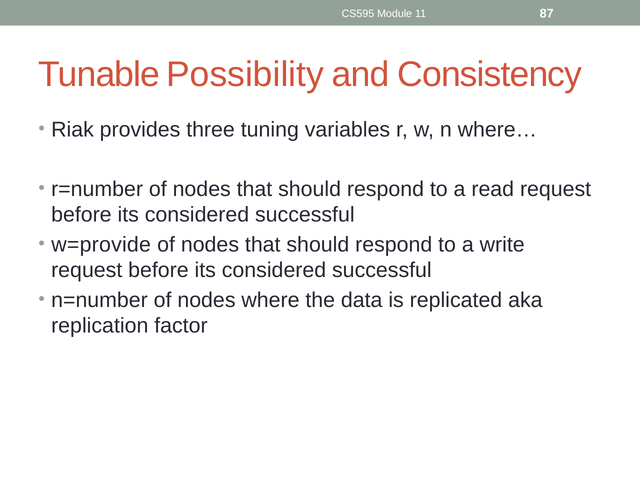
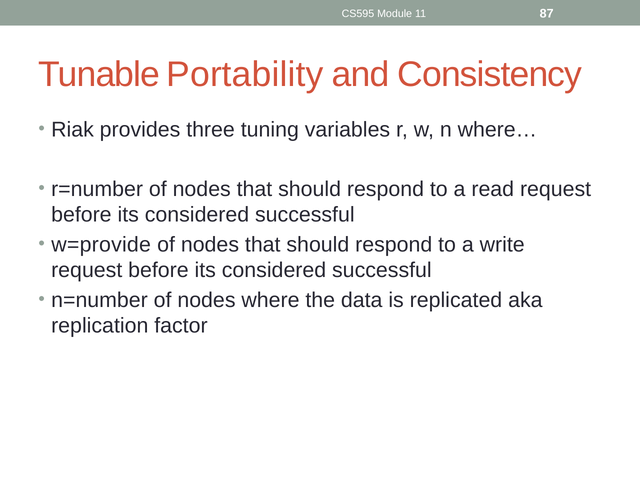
Possibility: Possibility -> Portability (245, 74)
